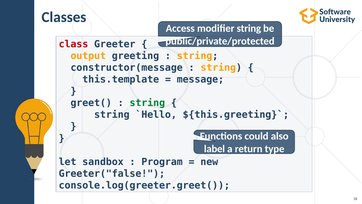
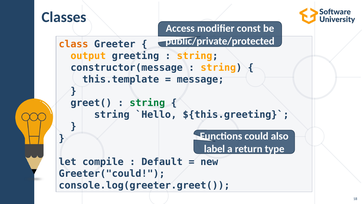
modifier string: string -> const (249, 28)
class colour: red -> orange (73, 44)
sandbox: sandbox -> compile (103, 162)
Program: Program -> Default (162, 162)
Greeter("false: Greeter("false -> Greeter("could (112, 173)
